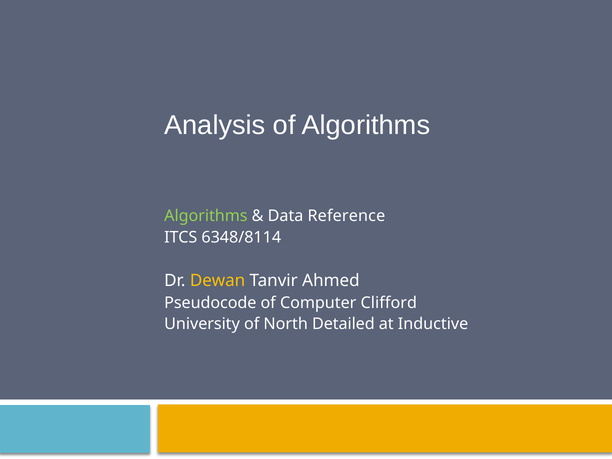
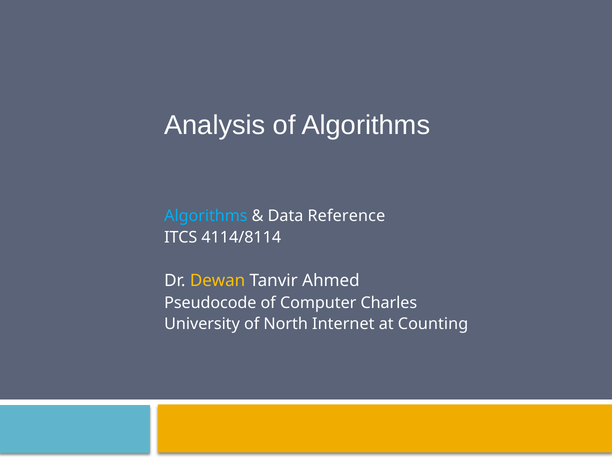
Algorithms colour: light green -> light blue (206, 216)
6348/8114: 6348/8114 -> 4114/8114 (241, 237)
Clifford: Clifford -> Charles (389, 303)
Detailed: Detailed -> Internet (343, 324)
Inductive: Inductive -> Counting (433, 324)
